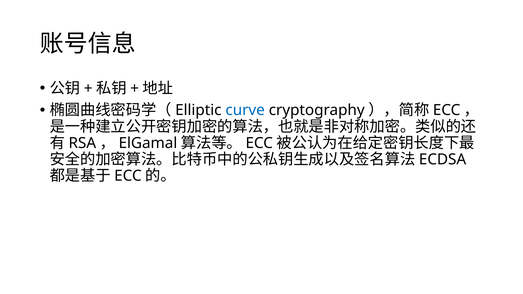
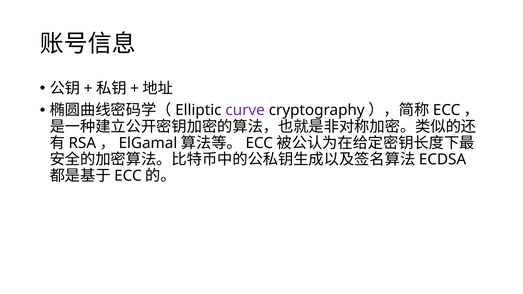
curve colour: blue -> purple (245, 110)
